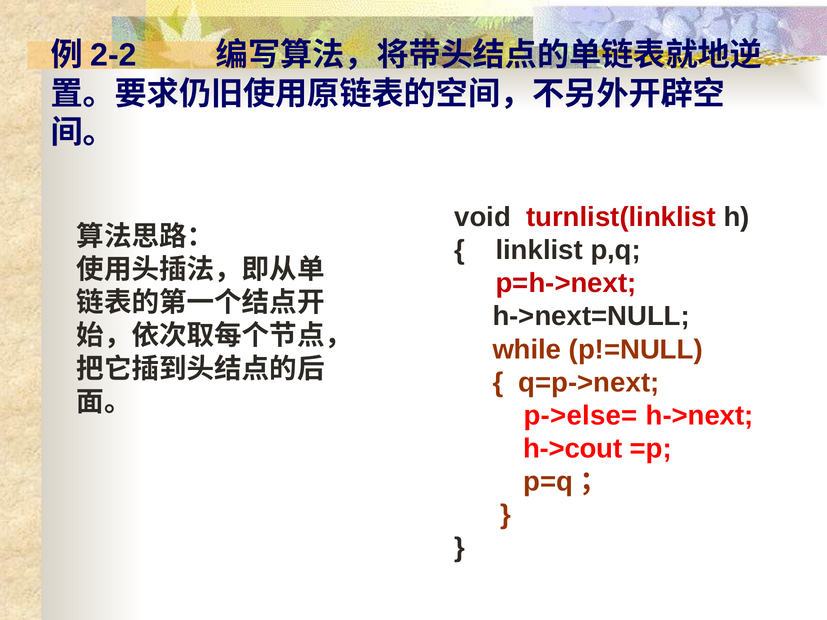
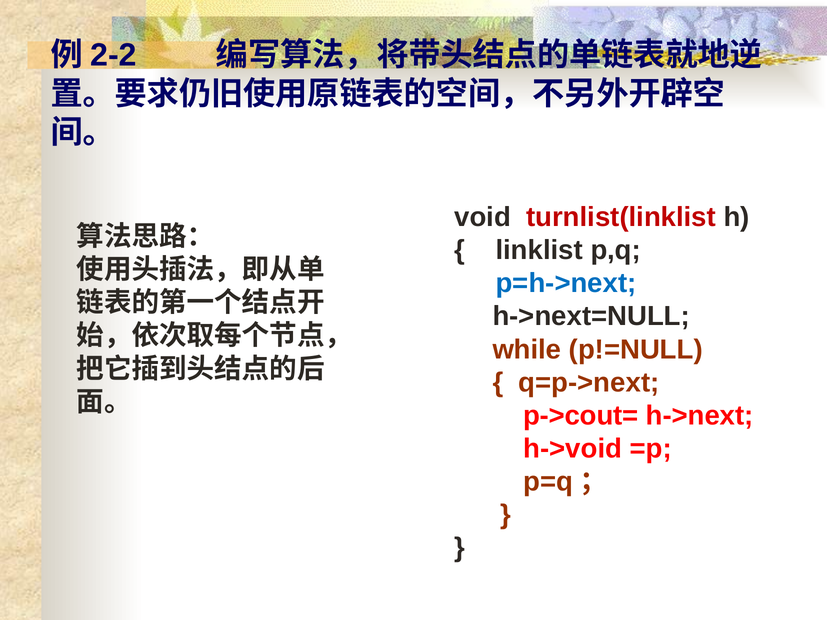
p=h->next colour: red -> blue (566, 283)
p->else=: p->else= -> p->cout= (581, 416)
h->cout: h->cout -> h->void (573, 449)
